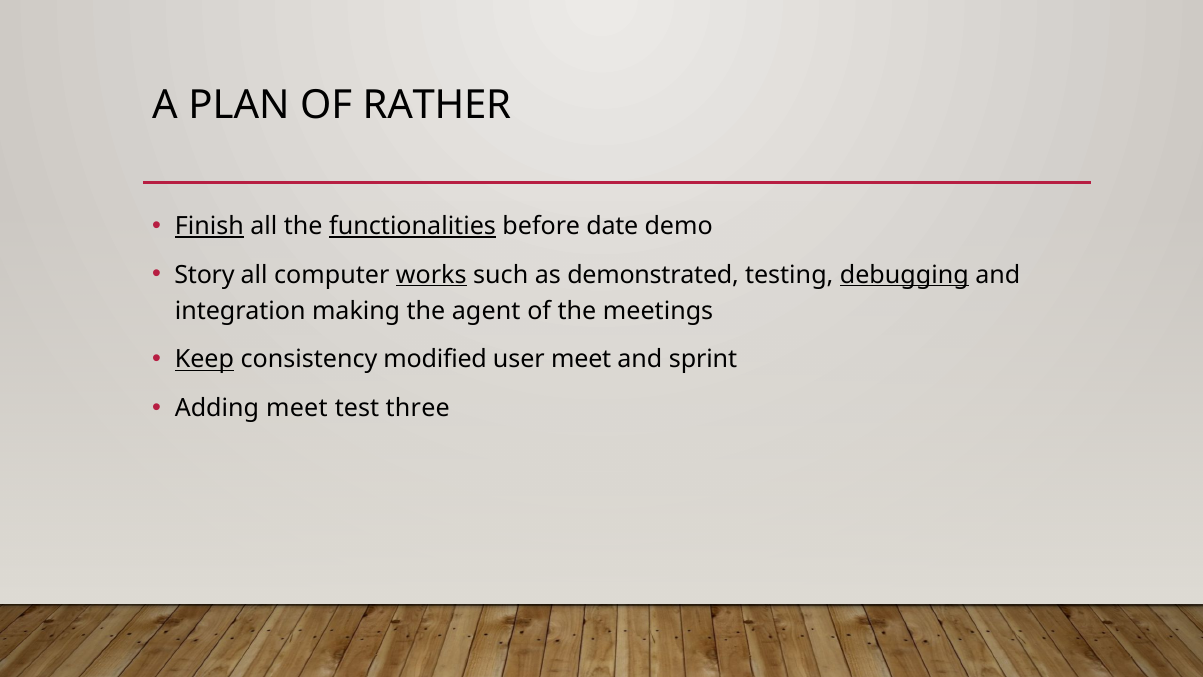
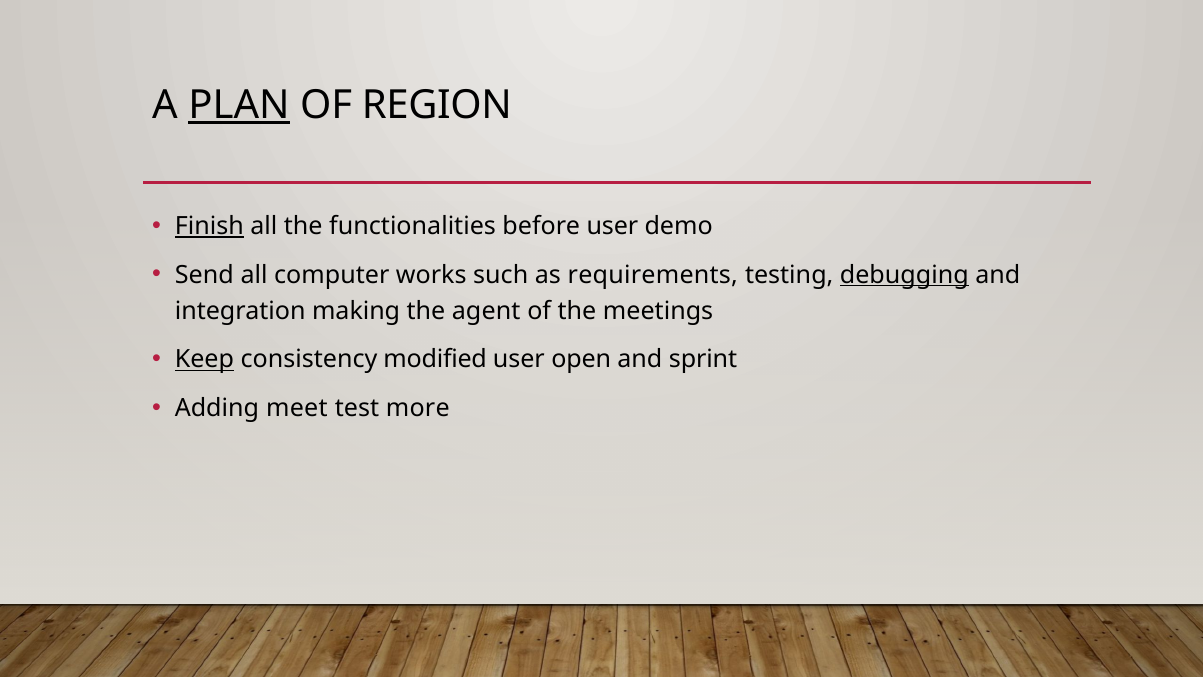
PLAN underline: none -> present (239, 105)
RATHER: RATHER -> REGION (437, 105)
functionalities underline: present -> none (413, 226)
before date: date -> user (612, 226)
Story: Story -> Send (204, 275)
works underline: present -> none (431, 275)
demonstrated: demonstrated -> requirements (653, 275)
user meet: meet -> open (581, 360)
three: three -> more (418, 408)
